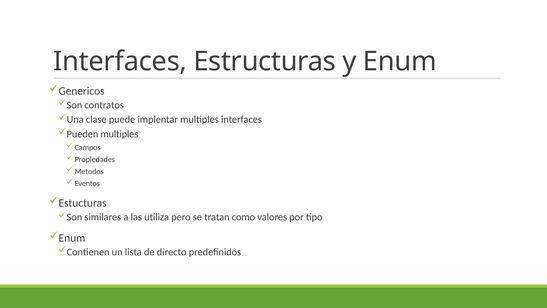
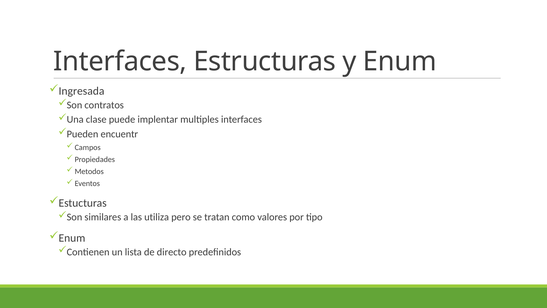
Genericos: Genericos -> Ingresada (82, 91)
multiples: multiples -> encuentr (119, 134)
